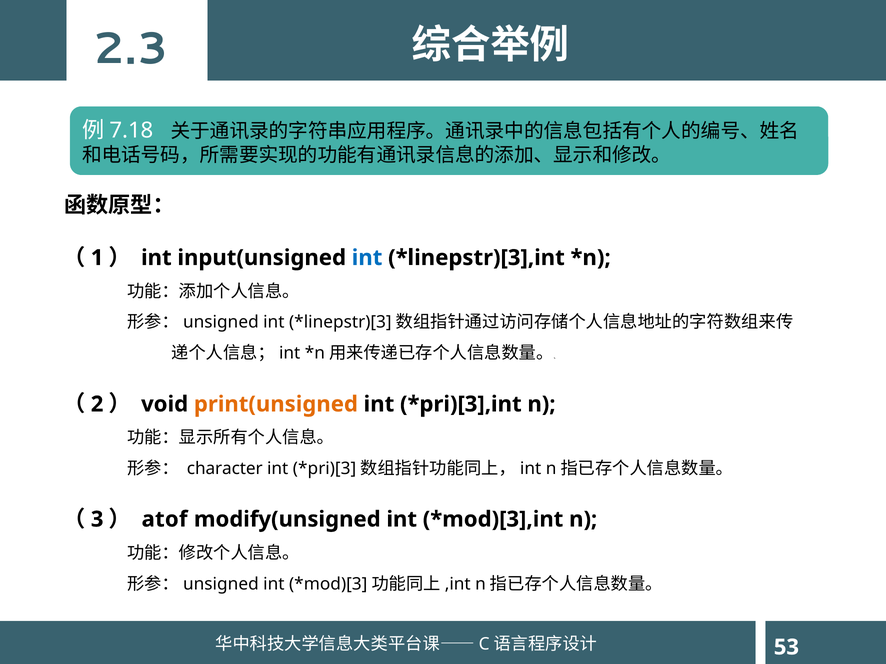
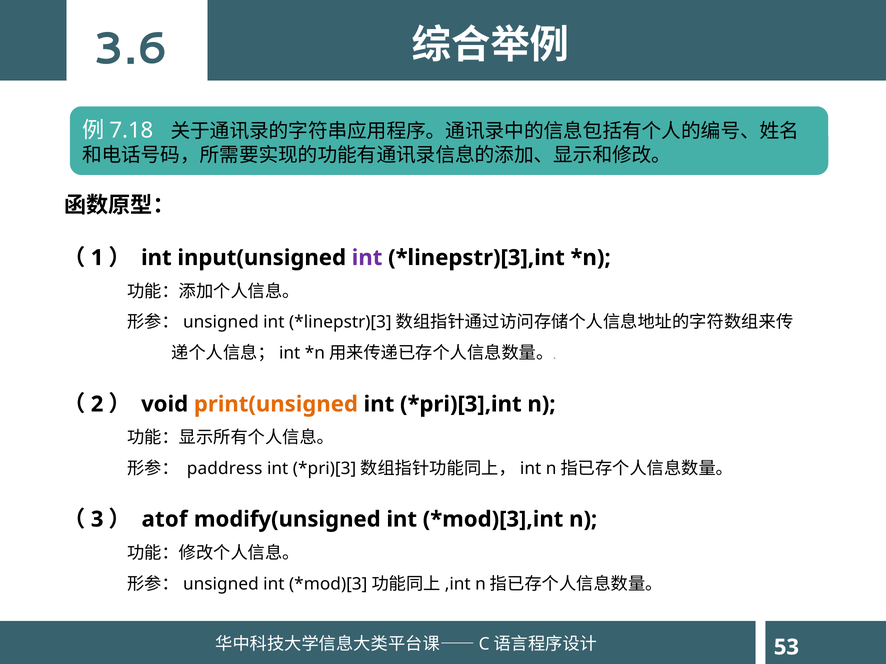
2.3: 2.3 -> 3.6 (131, 49)
int colour: blue -> purple (367, 258)
character: character -> paddress (225, 469)
